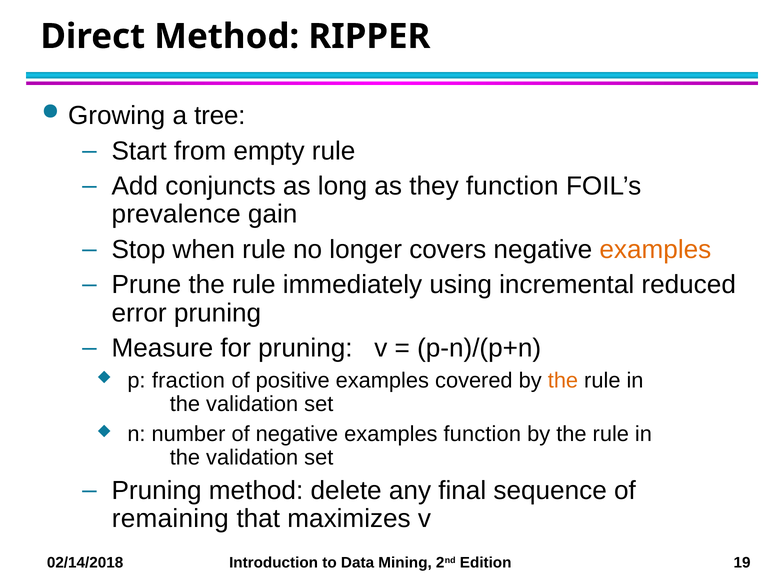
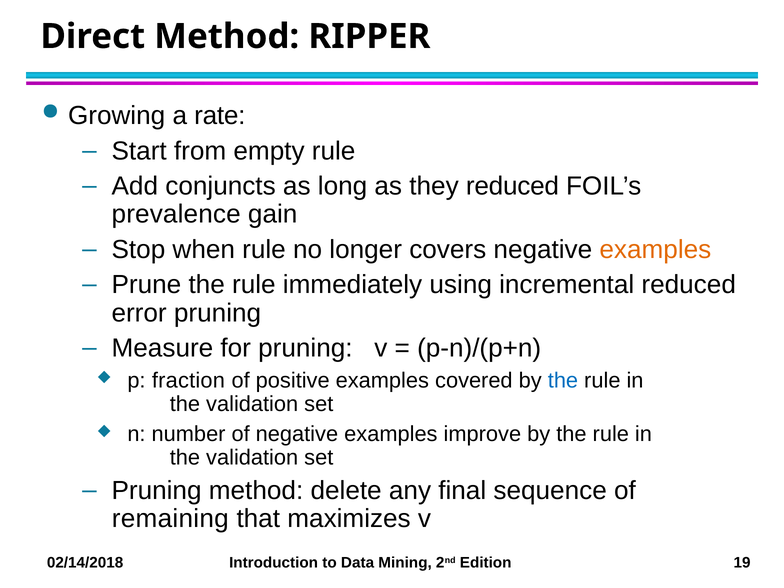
tree: tree -> rate (220, 116)
they function: function -> reduced (512, 186)
the colour: orange -> blue (563, 381)
examples function: function -> improve (482, 434)
